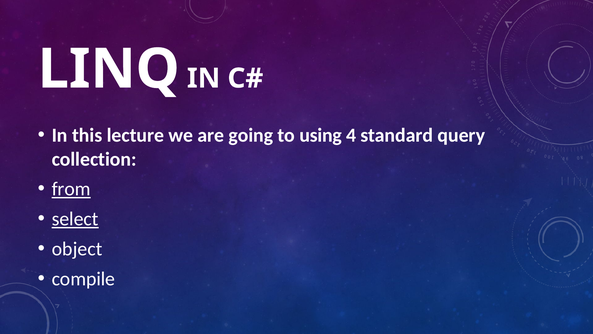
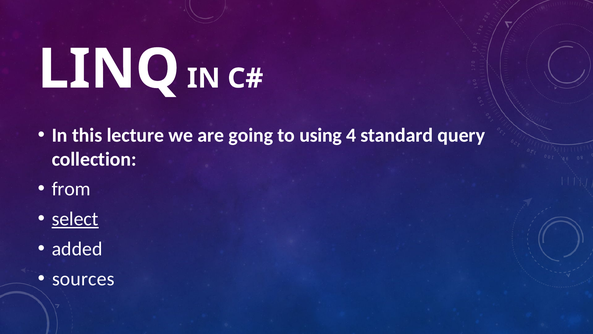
from underline: present -> none (71, 189)
object: object -> added (77, 249)
compile: compile -> sources (83, 279)
